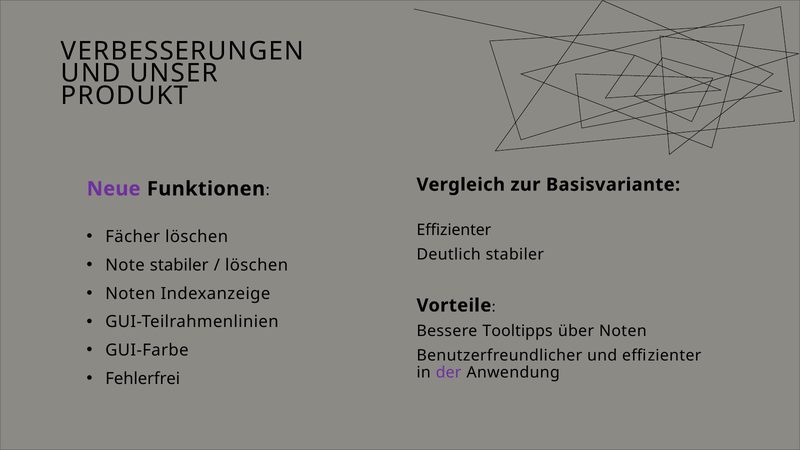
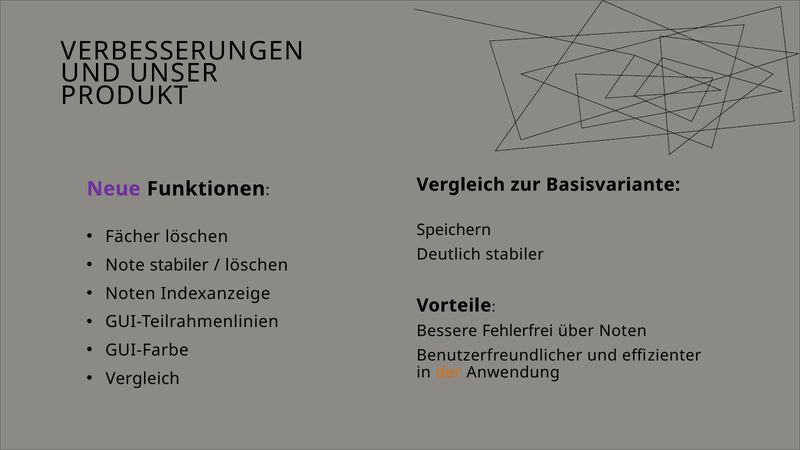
Effizienter: Effizienter -> Speichern (454, 230)
Tooltipps: Tooltipps -> Fehlerfrei (518, 331)
der colour: purple -> orange (449, 373)
Fehlerfrei: Fehlerfrei -> Vergleich (143, 379)
